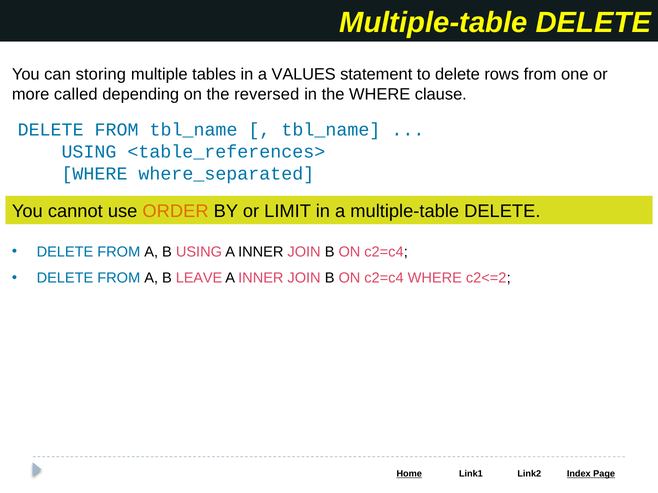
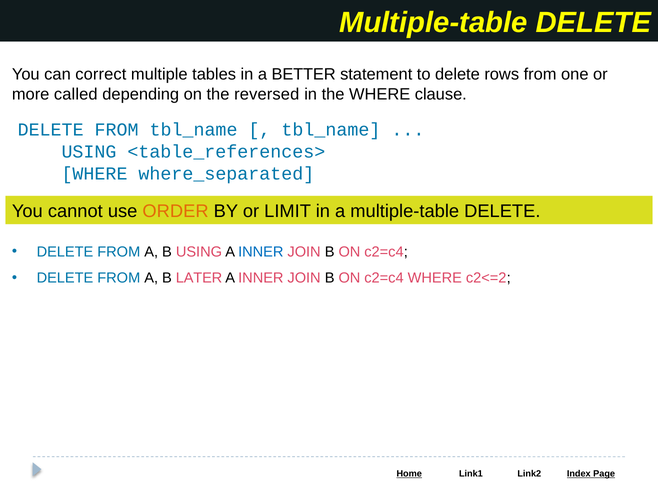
storing: storing -> correct (101, 75)
VALUES: VALUES -> BETTER (304, 75)
INNER colour: black -> blue (261, 252)
LEAVE: LEAVE -> LATER (199, 278)
